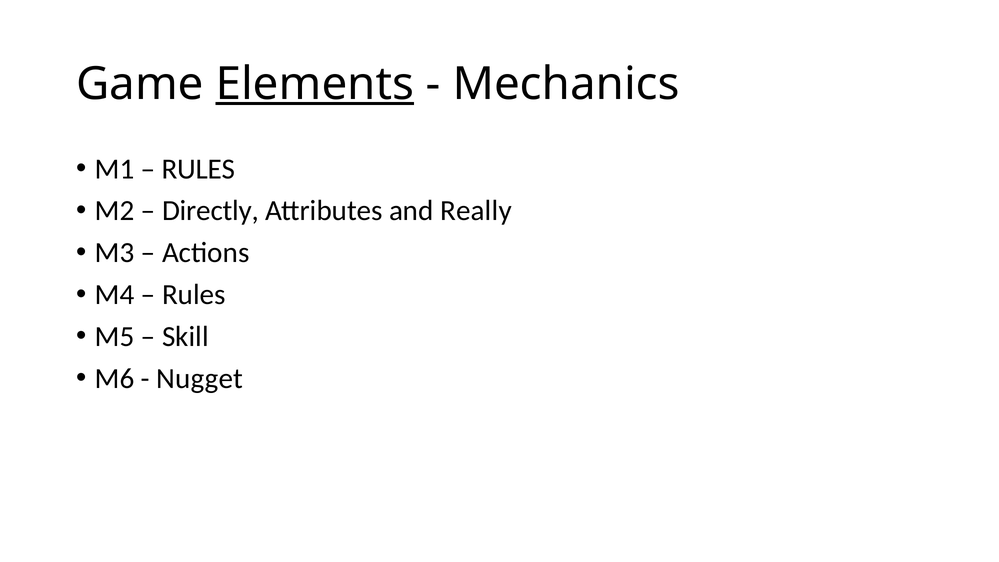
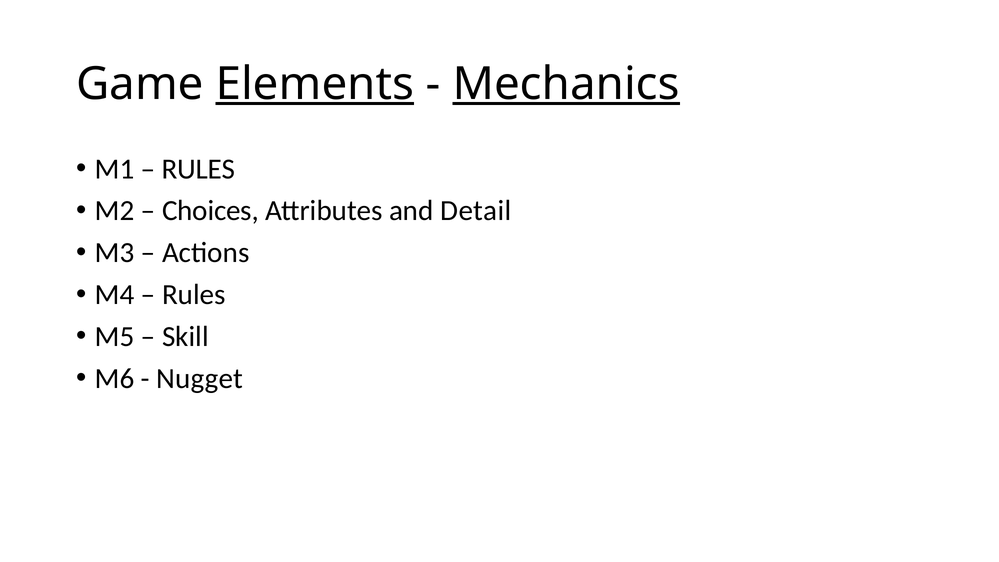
Mechanics underline: none -> present (566, 84)
Directly: Directly -> Choices (210, 211)
Really: Really -> Detail (476, 211)
